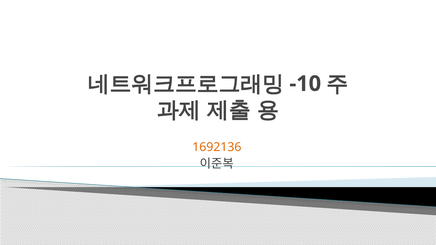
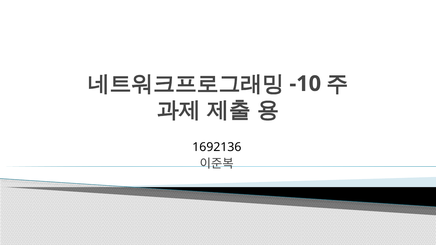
1692136 colour: orange -> black (217, 147)
